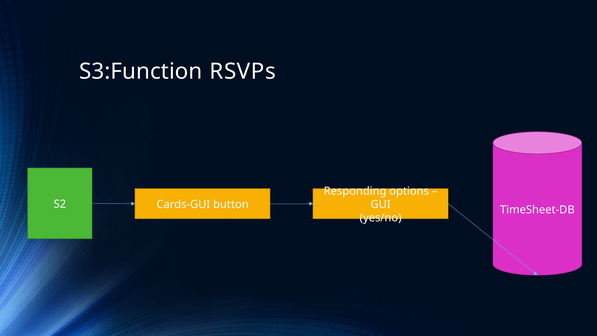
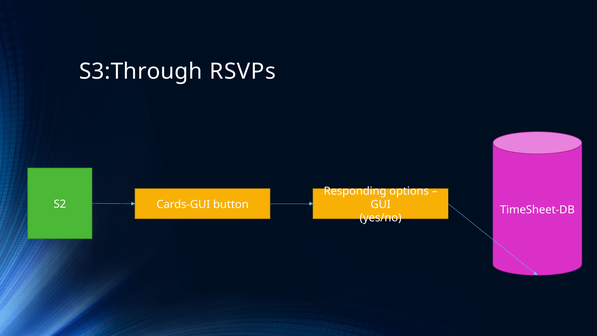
S3:Function: S3:Function -> S3:Through (141, 71)
